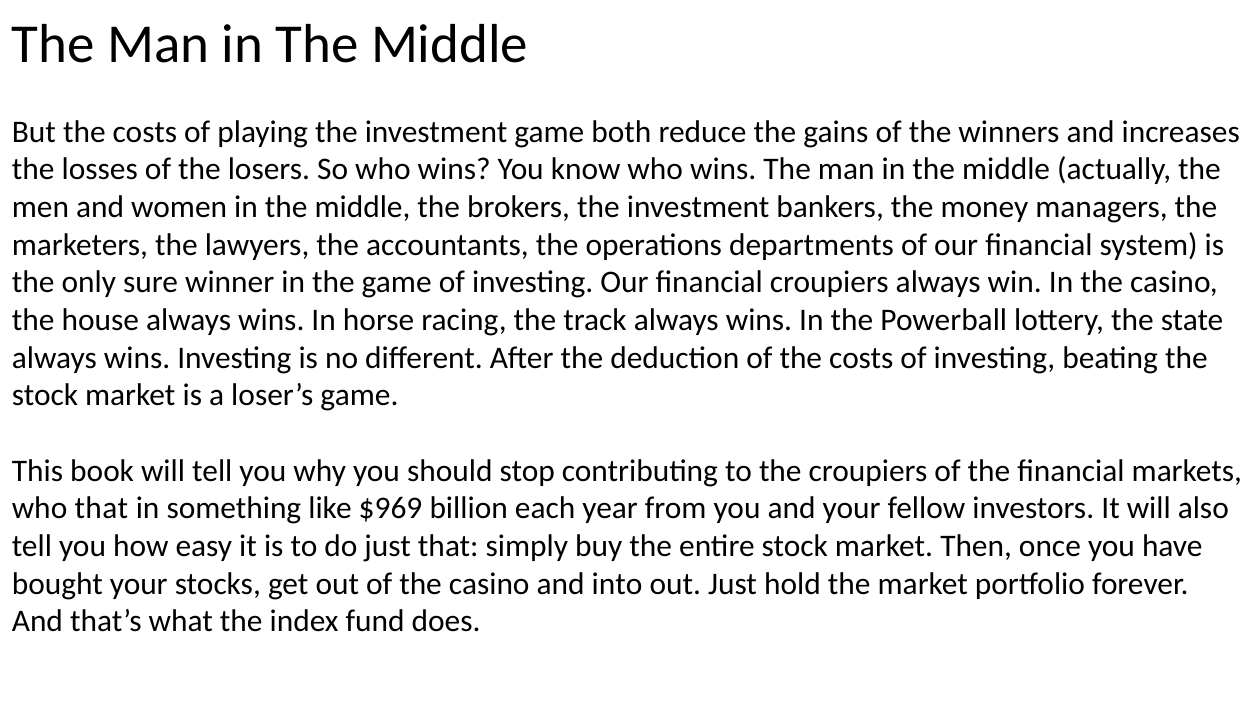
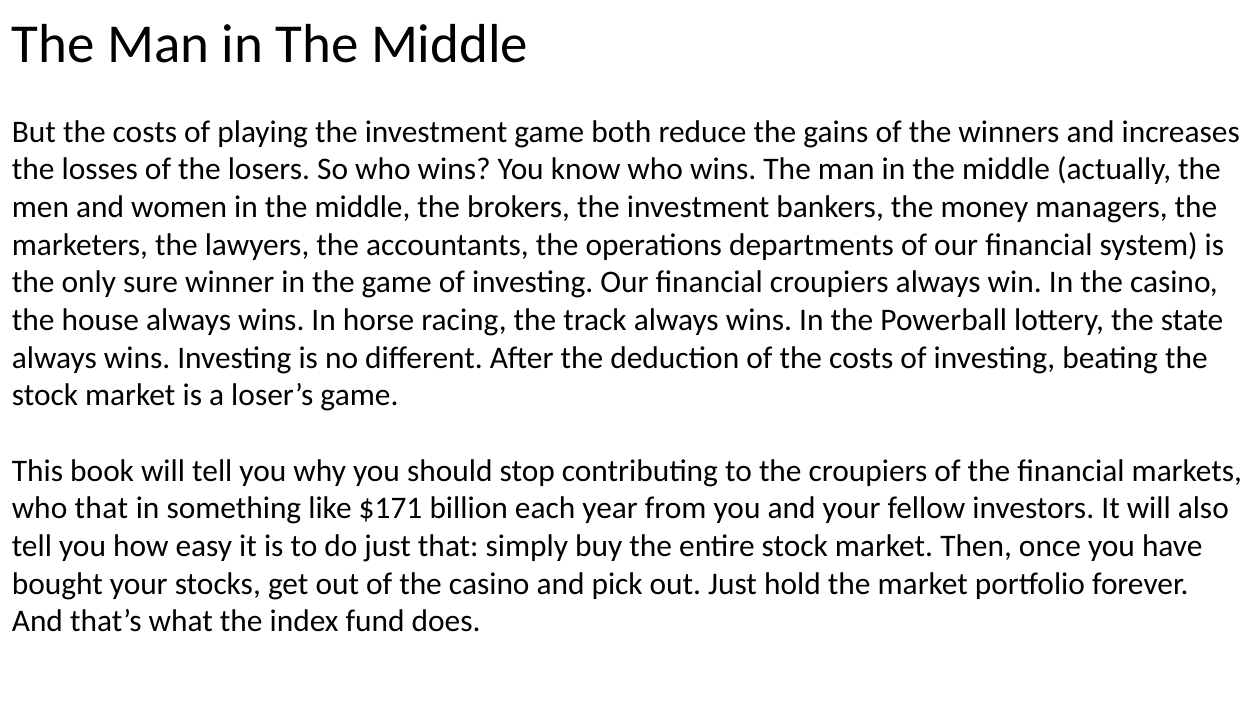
$969: $969 -> $171 (391, 509)
into: into -> pick (617, 584)
